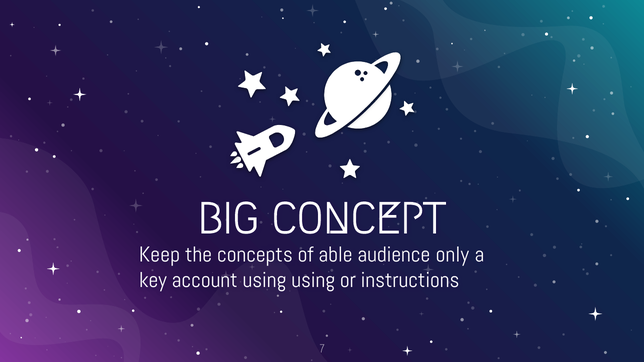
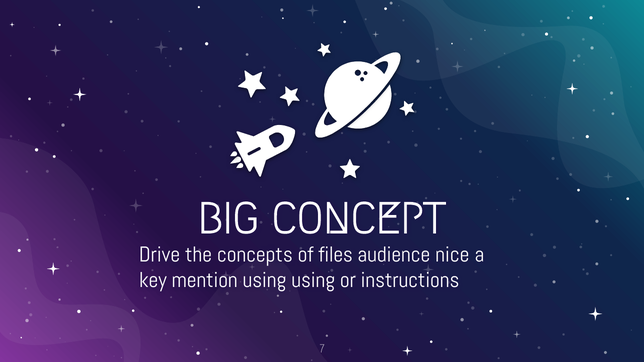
Keep: Keep -> Drive (160, 255)
able: able -> files (336, 255)
only: only -> nice (452, 255)
account: account -> mention (205, 280)
